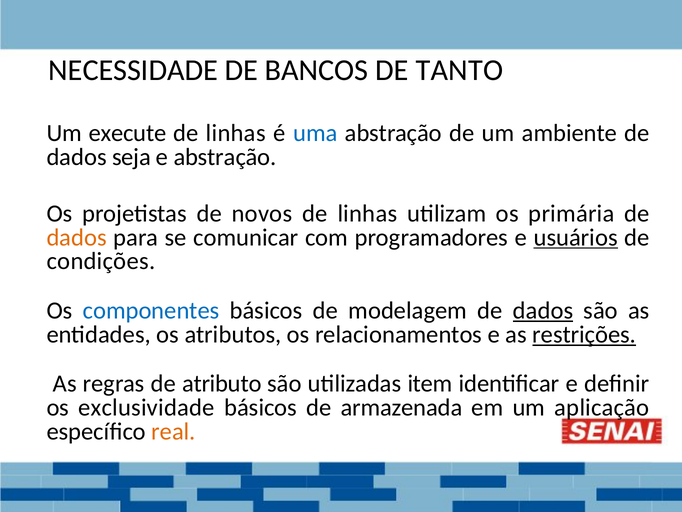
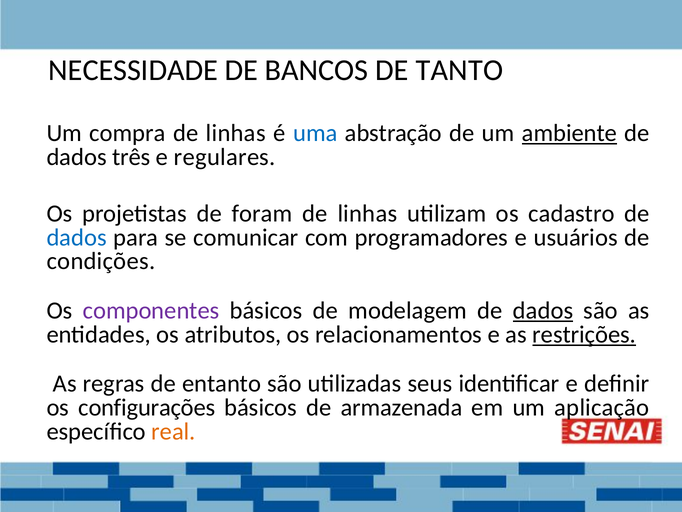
execute: execute -> compra (128, 133)
ambiente underline: none -> present (570, 133)
seja: seja -> três (131, 157)
e abstração: abstração -> regulares (225, 157)
novos: novos -> foram (262, 213)
primária: primária -> cadastro (572, 213)
dados colour: orange -> blue (77, 237)
usuários underline: present -> none (576, 237)
componentes colour: blue -> purple (151, 310)
atributo: atributo -> entanto (222, 383)
item: item -> seus (430, 383)
exclusividade: exclusividade -> configurações (147, 407)
